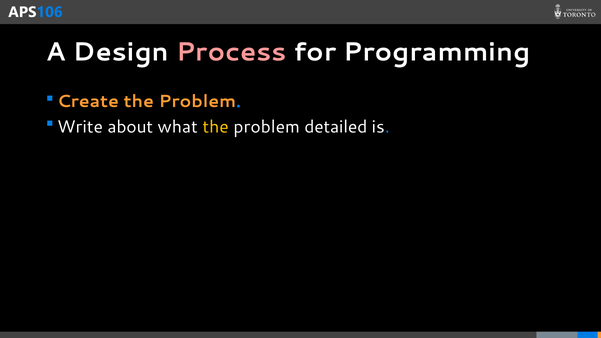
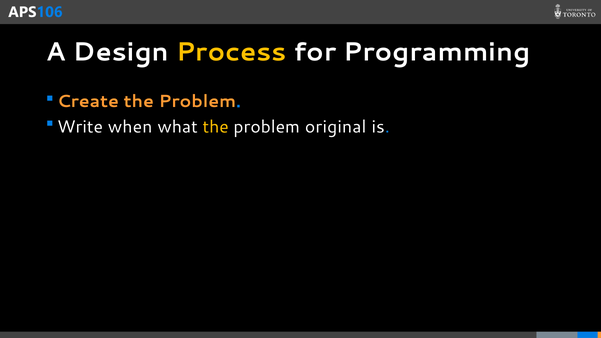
Process colour: pink -> yellow (231, 52)
about: about -> when (130, 127)
detailed: detailed -> original (336, 127)
